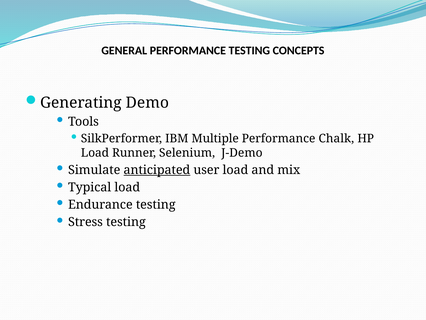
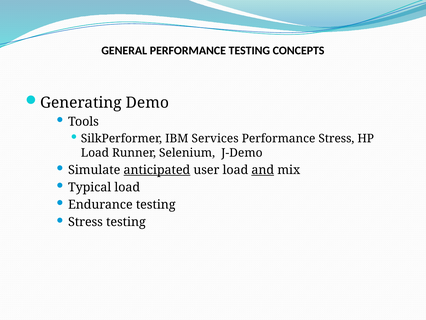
Multiple: Multiple -> Services (215, 138)
Performance Chalk: Chalk -> Stress (336, 138)
and underline: none -> present (263, 170)
